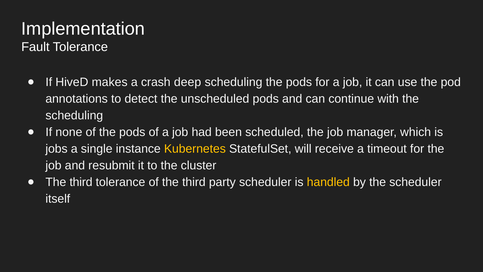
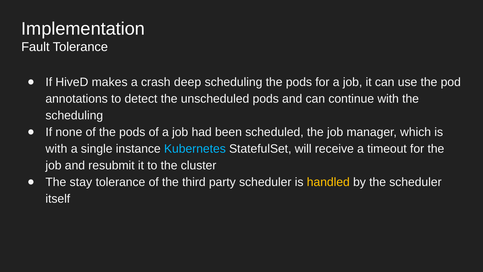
jobs: jobs -> with (56, 149)
Kubernetes colour: yellow -> light blue (195, 149)
third: third -> stay (81, 182)
